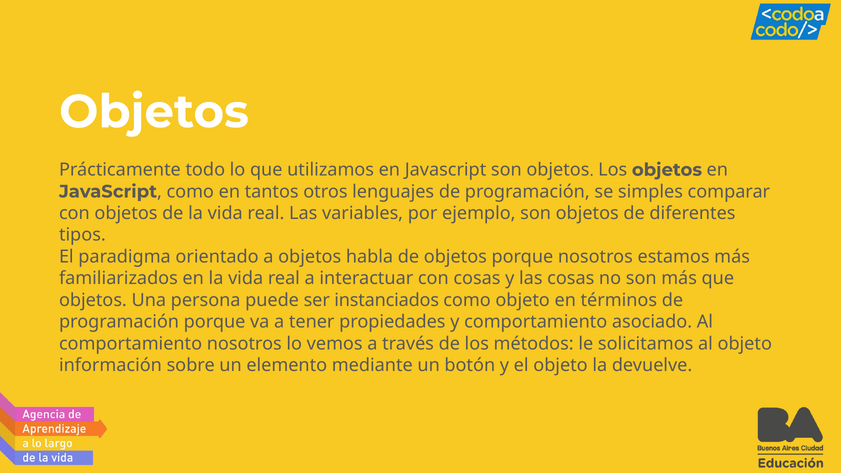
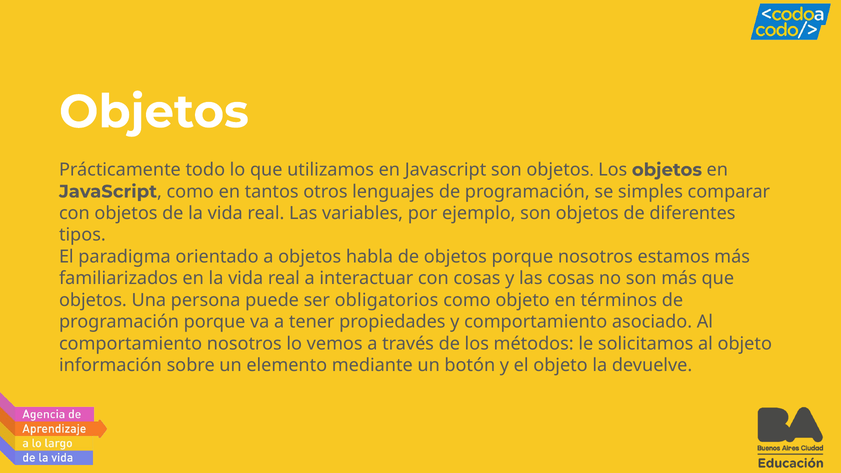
instanciados: instanciados -> obligatorios (387, 300)
